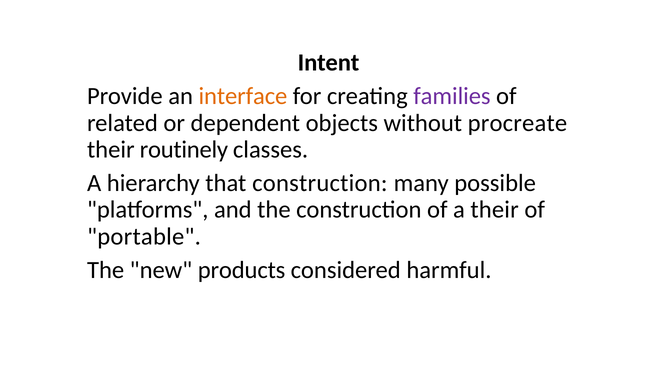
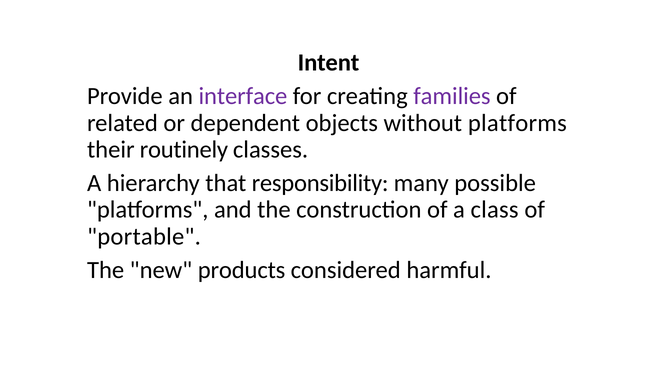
interface colour: orange -> purple (243, 96)
without procreate: procreate -> platforms (517, 123)
that construction: construction -> responsibility (320, 183)
a their: their -> class (495, 209)
